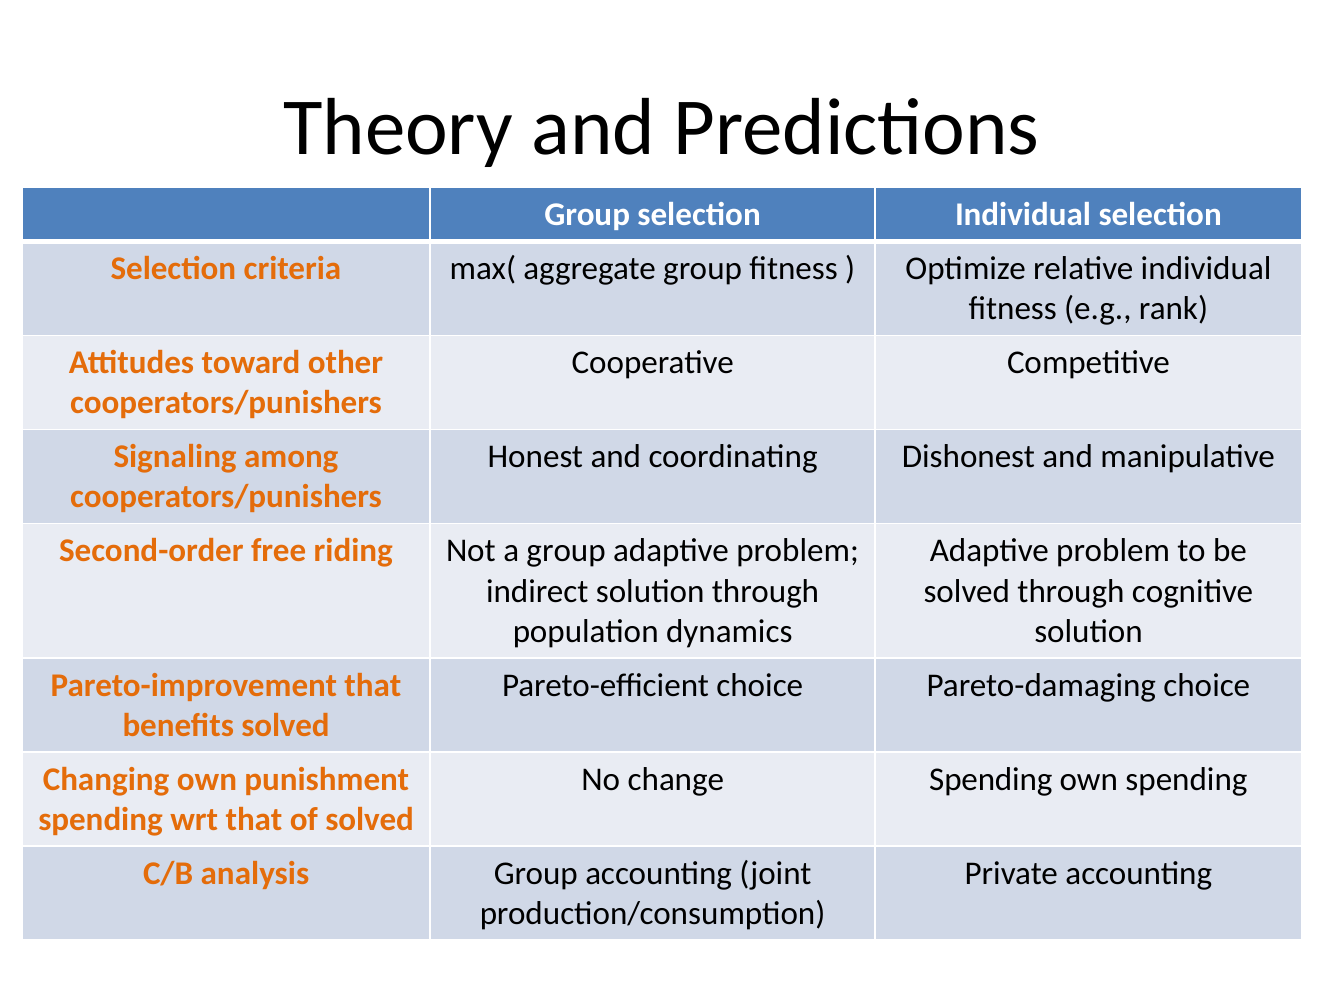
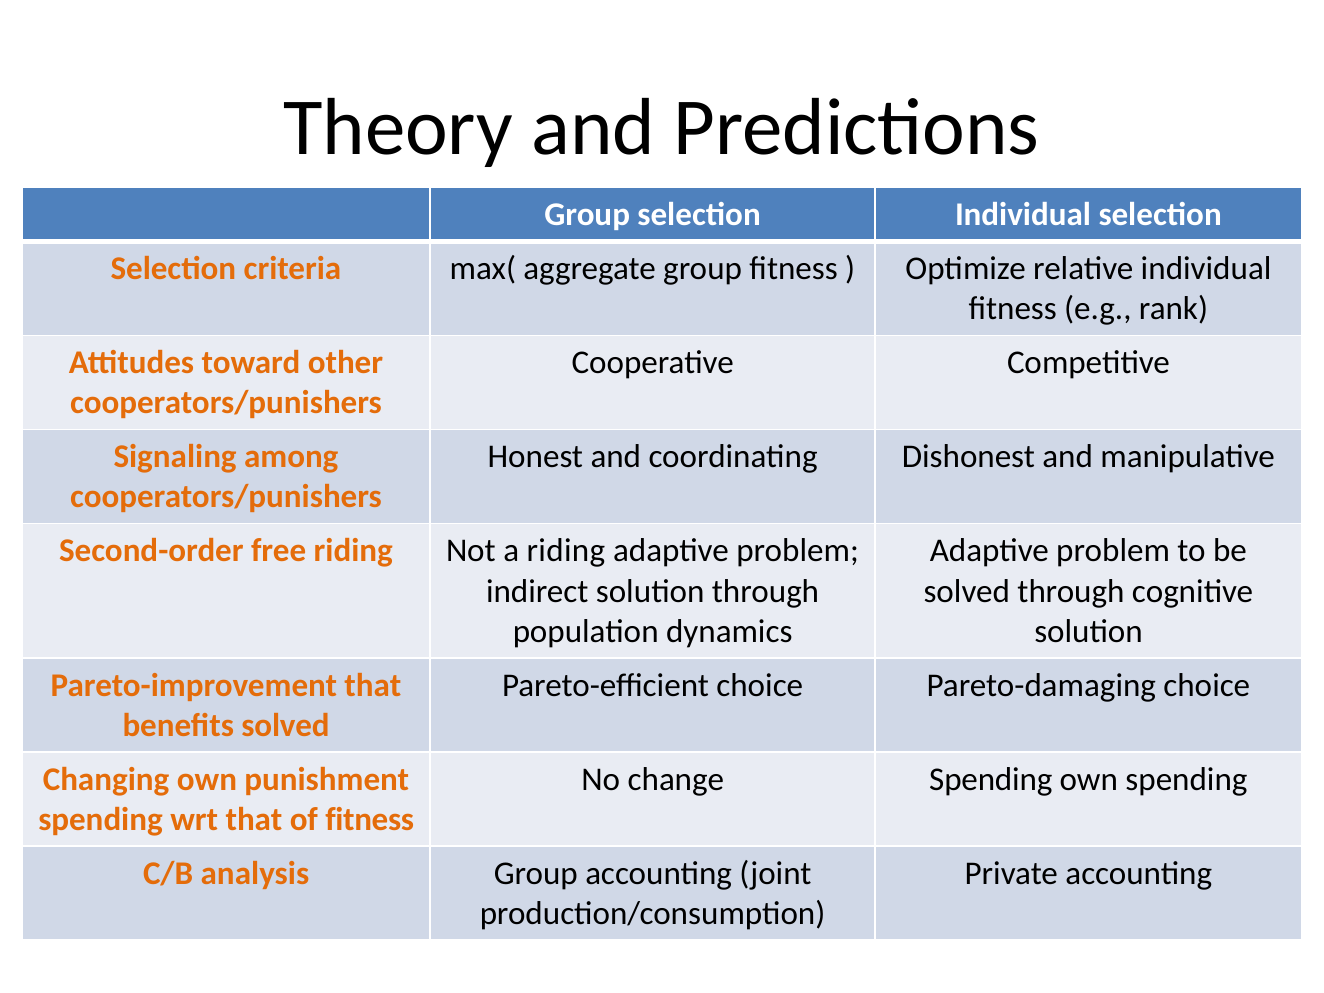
a group: group -> riding (566, 551)
of solved: solved -> fitness (370, 820)
